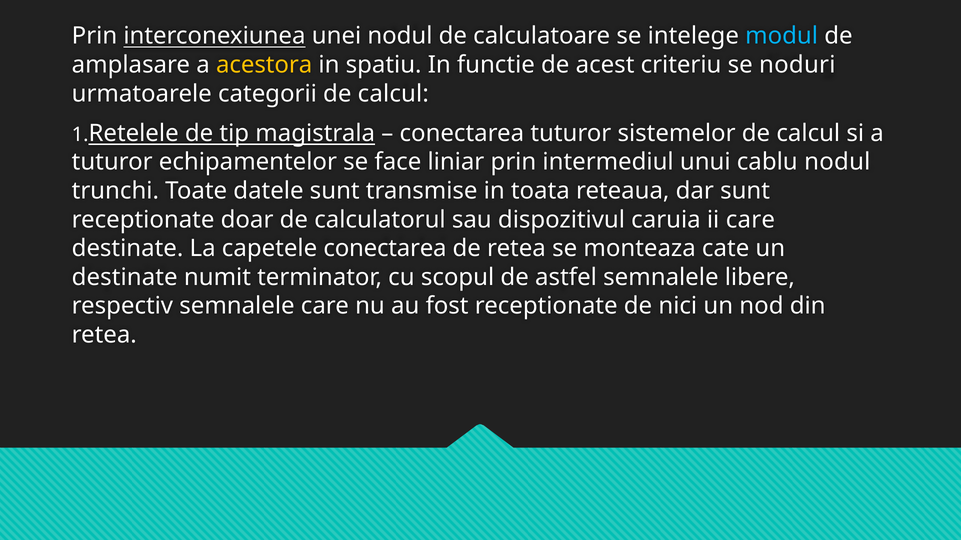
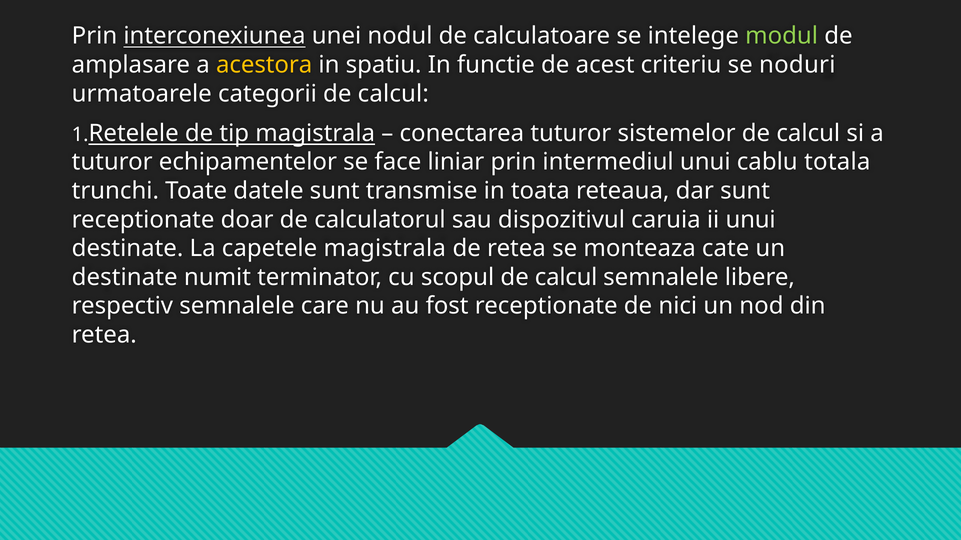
modul colour: light blue -> light green (782, 36)
cablu nodul: nodul -> totala (837, 162)
ii care: care -> unui (751, 220)
capetele conectarea: conectarea -> magistrala (385, 249)
scopul de astfel: astfel -> calcul (566, 278)
